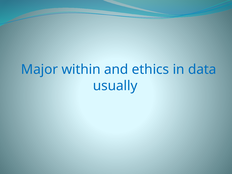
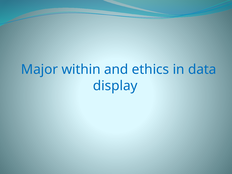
usually: usually -> display (115, 86)
